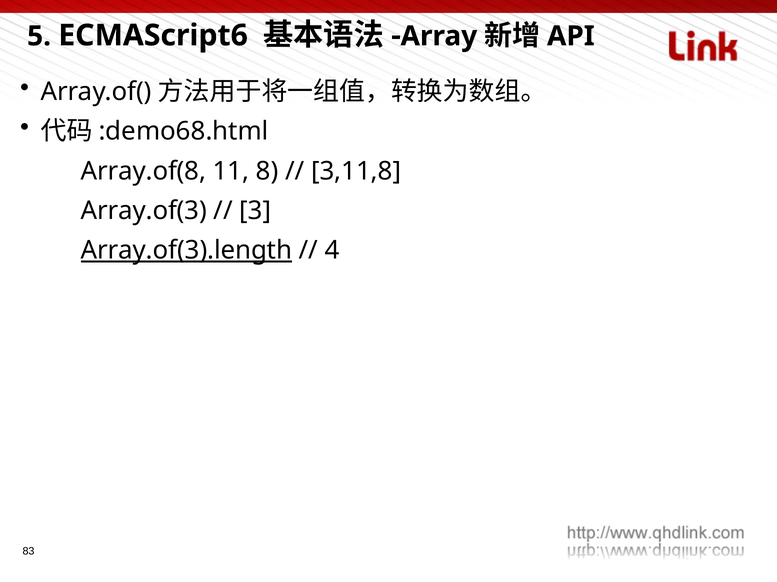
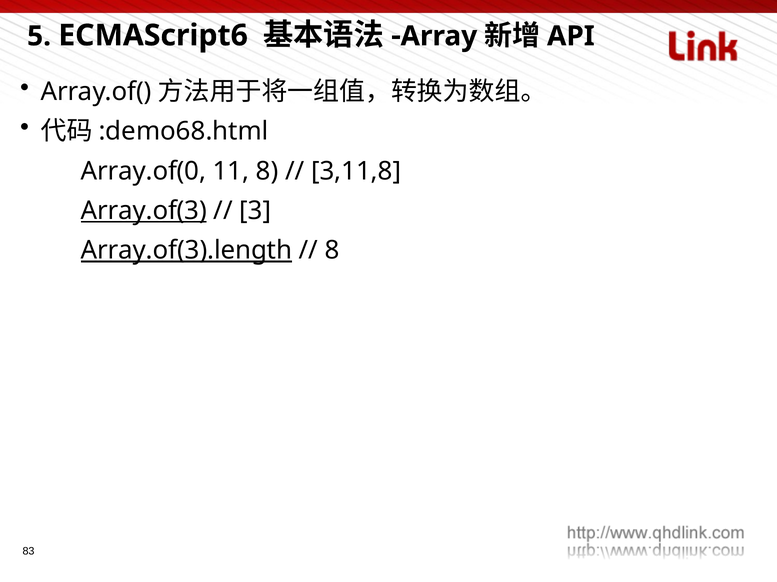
Array.of(8: Array.of(8 -> Array.of(0 (143, 171)
Array.of(3 underline: none -> present (144, 211)
4: 4 -> 8 (332, 251)
